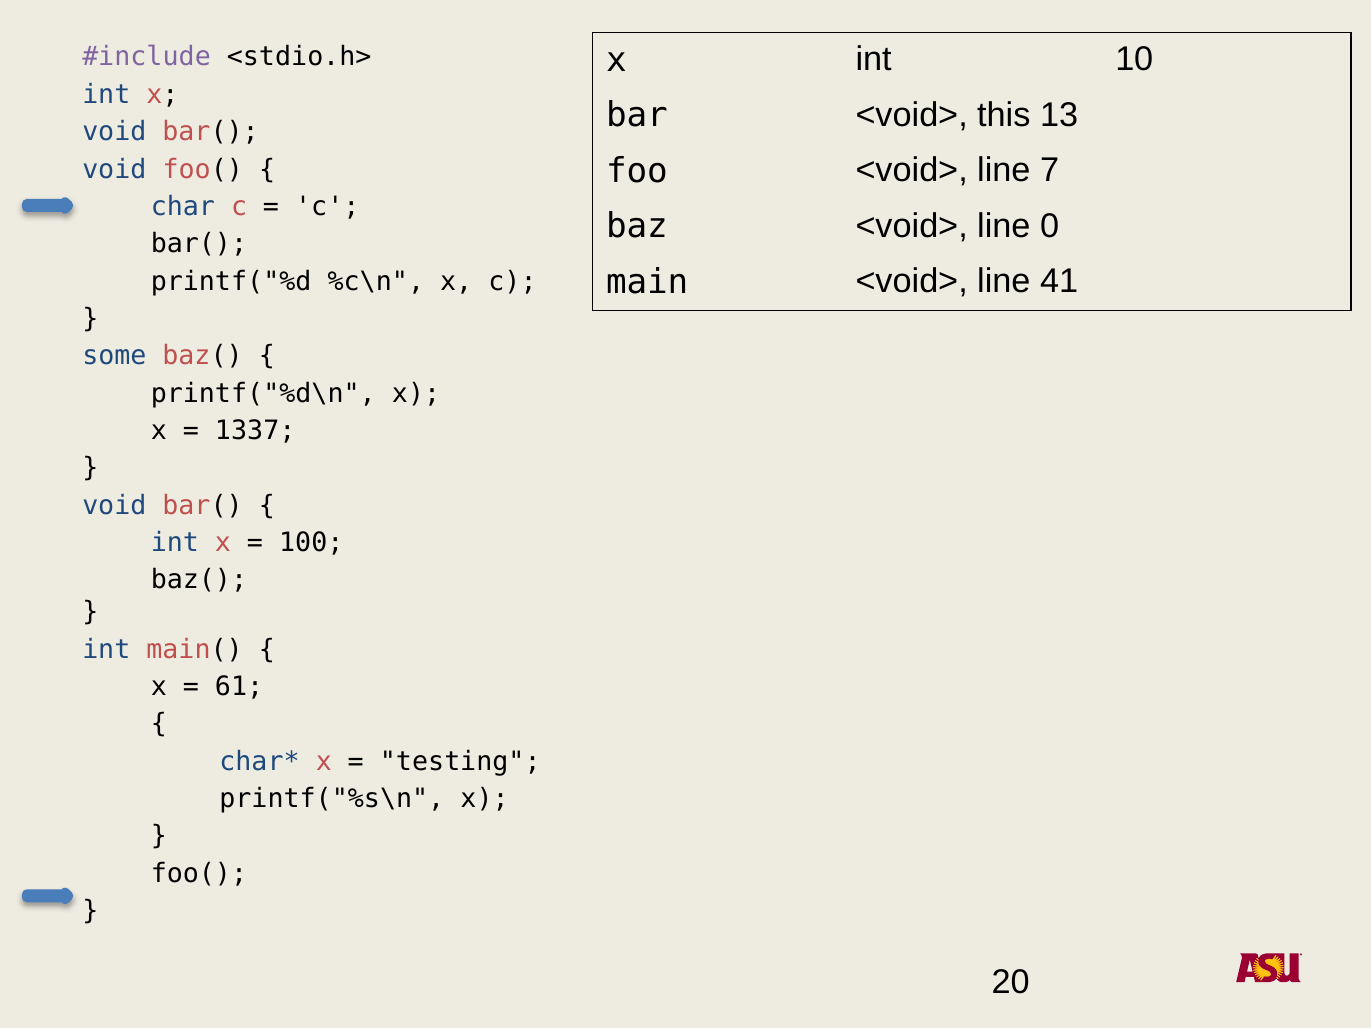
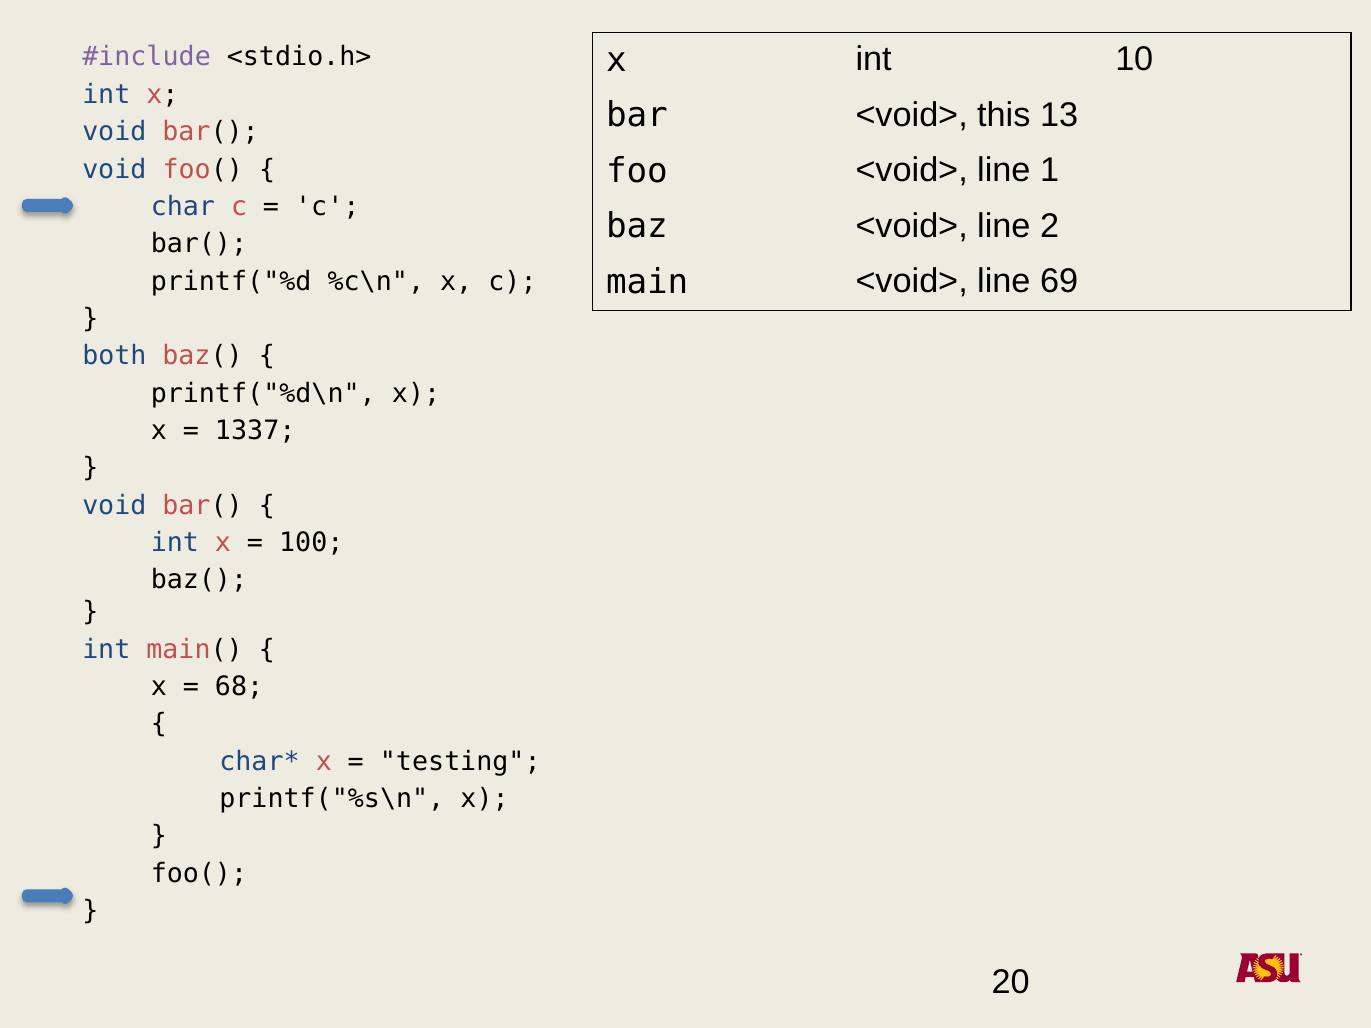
7: 7 -> 1 (1050, 170)
0: 0 -> 2 (1050, 226)
41: 41 -> 69 (1059, 282)
some: some -> both (114, 356)
61: 61 -> 68 (239, 687)
